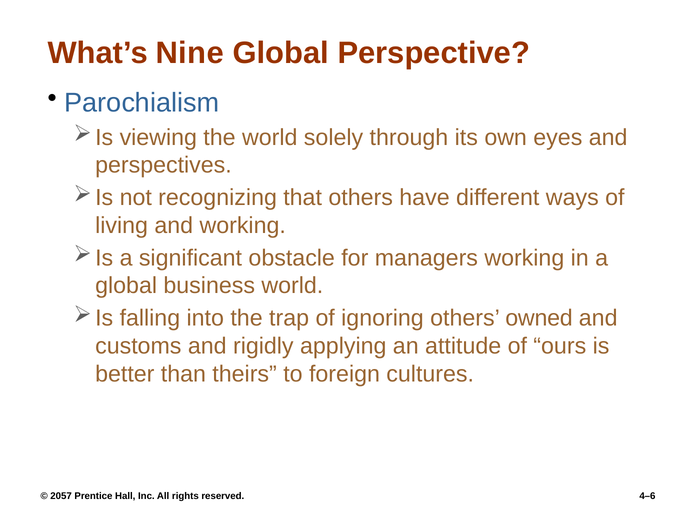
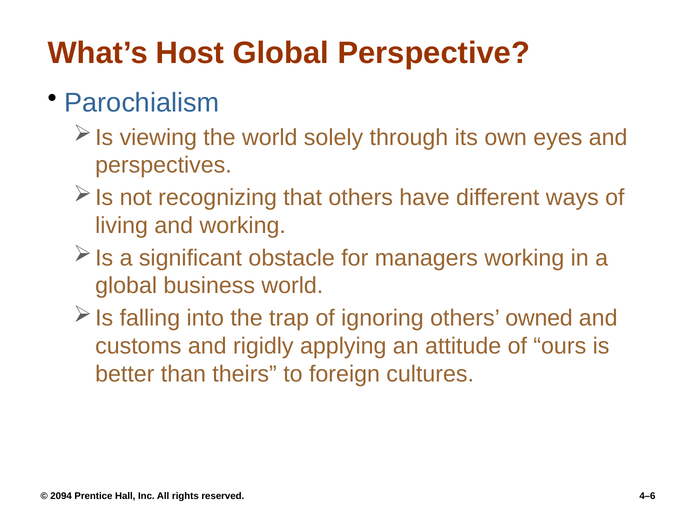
Nine: Nine -> Host (190, 53)
2057: 2057 -> 2094 (61, 496)
